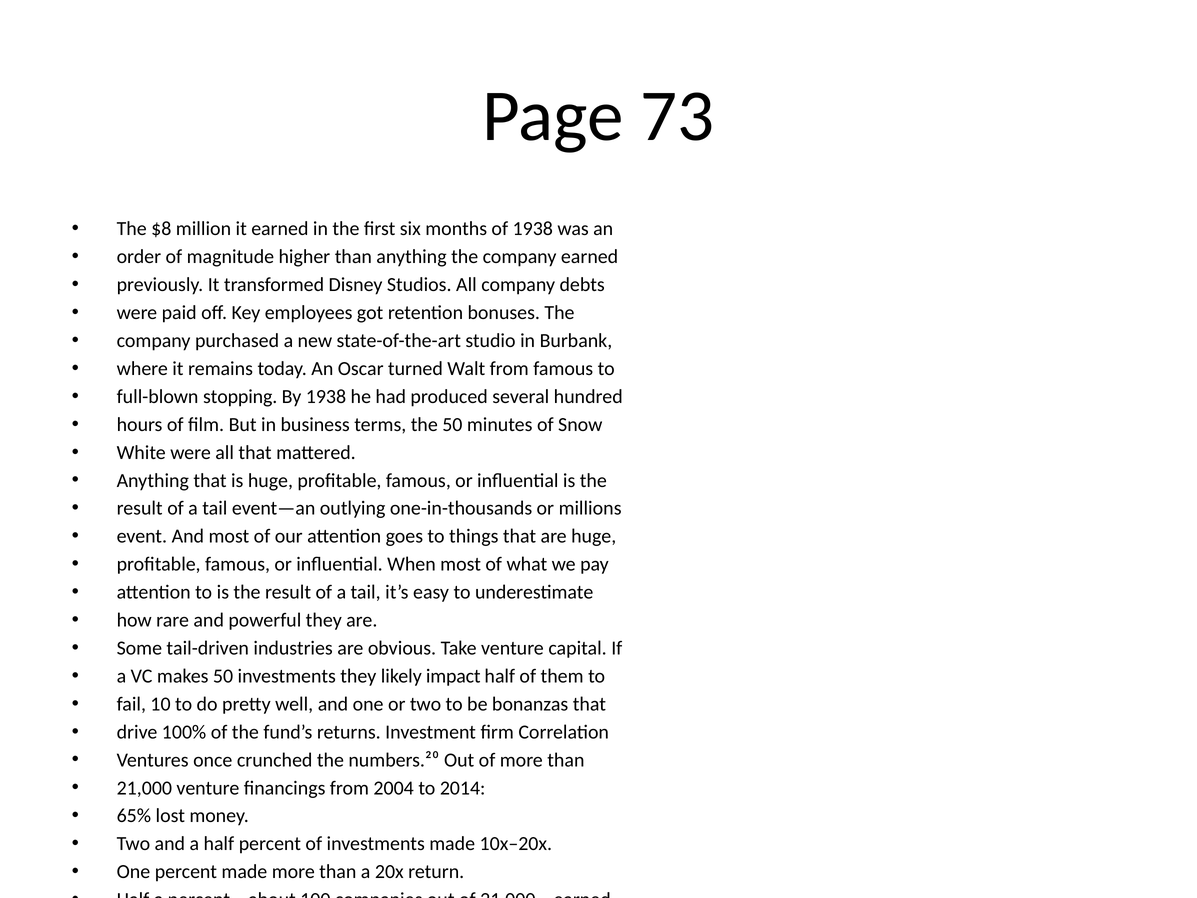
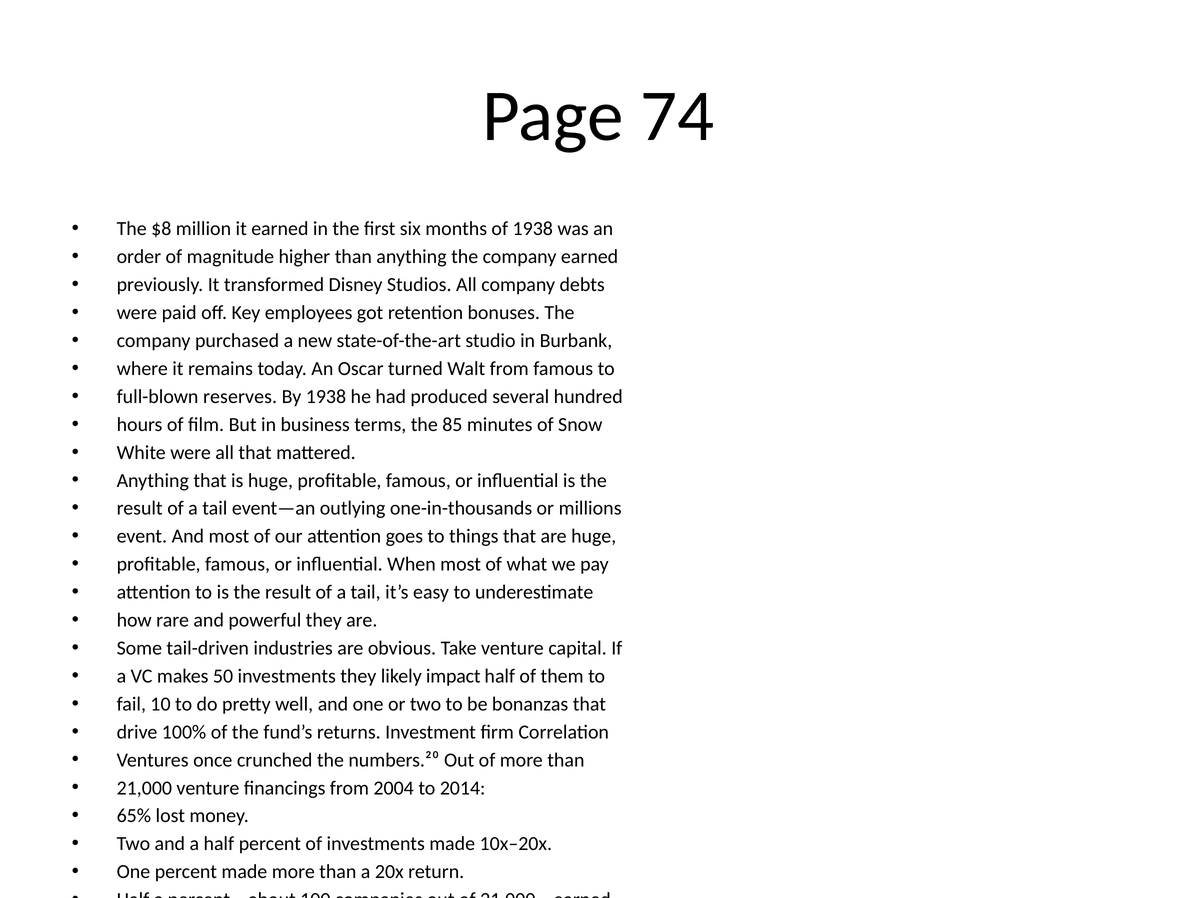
73: 73 -> 74 (677, 116)
stopping: stopping -> reserves (240, 396)
the 50: 50 -> 85 (452, 424)
